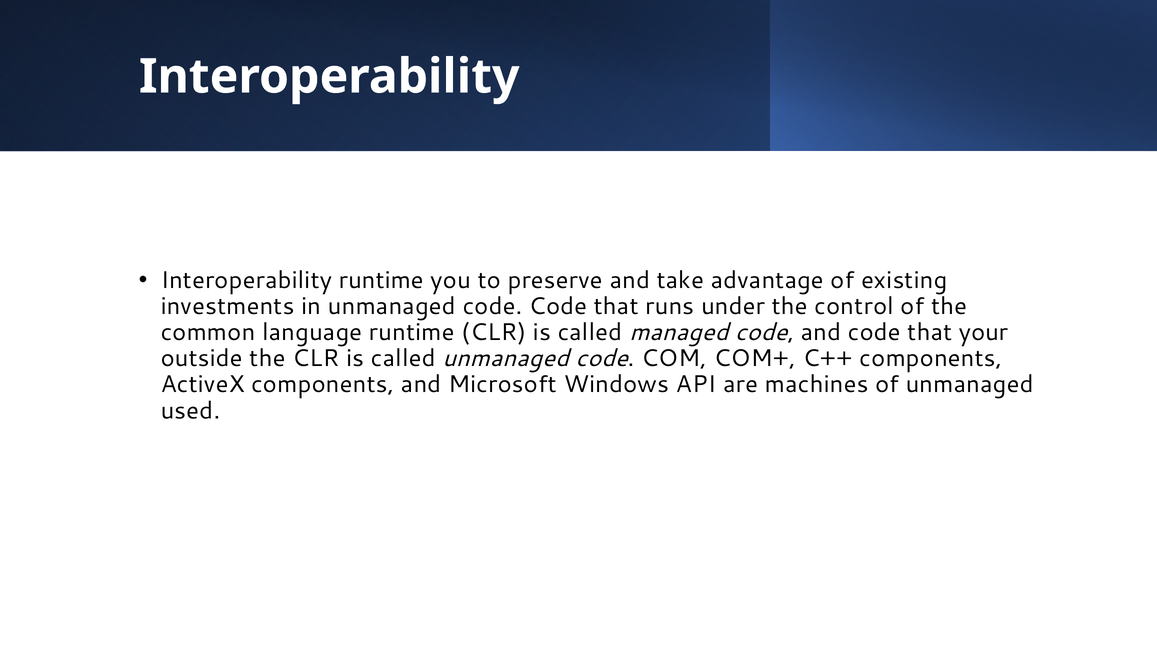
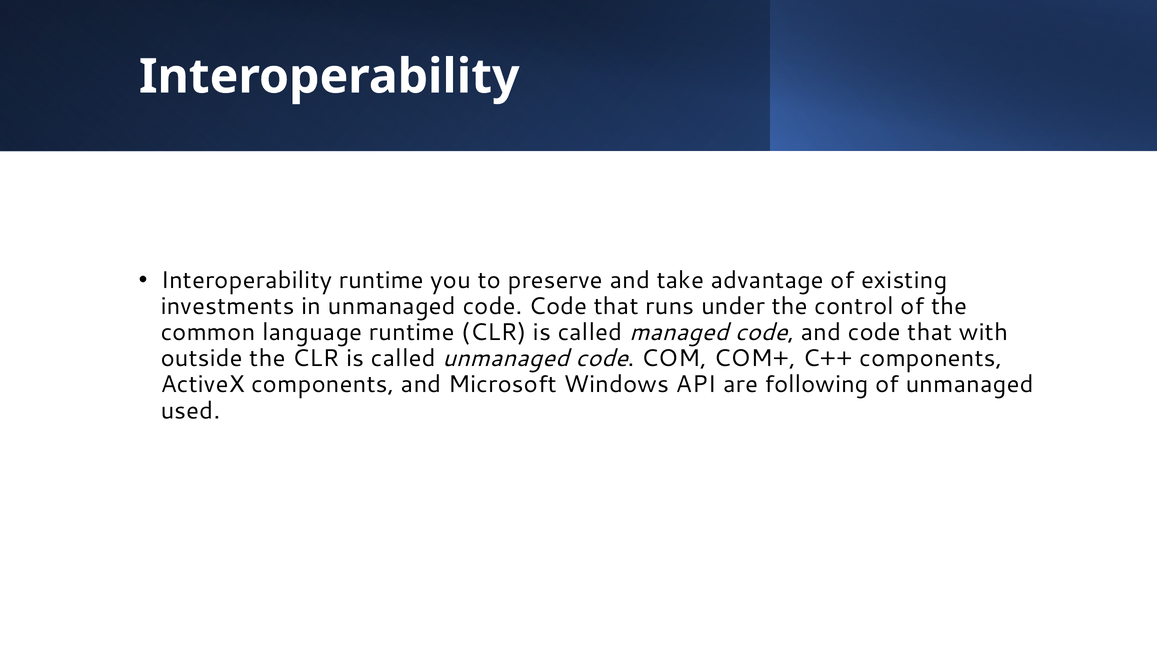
your: your -> with (984, 332)
machines: machines -> following (817, 384)
